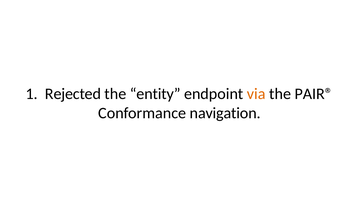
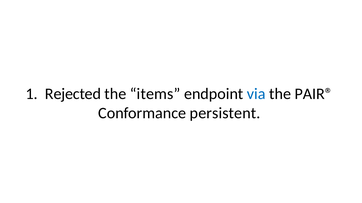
entity: entity -> items (155, 94)
via colour: orange -> blue (256, 94)
navigation: navigation -> persistent (225, 114)
